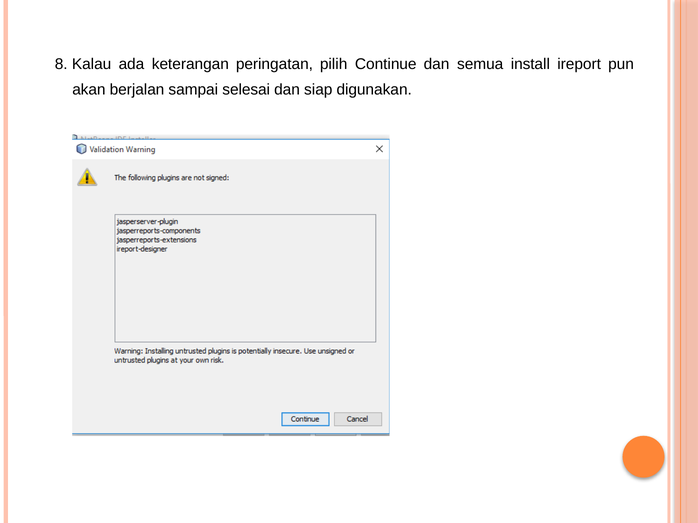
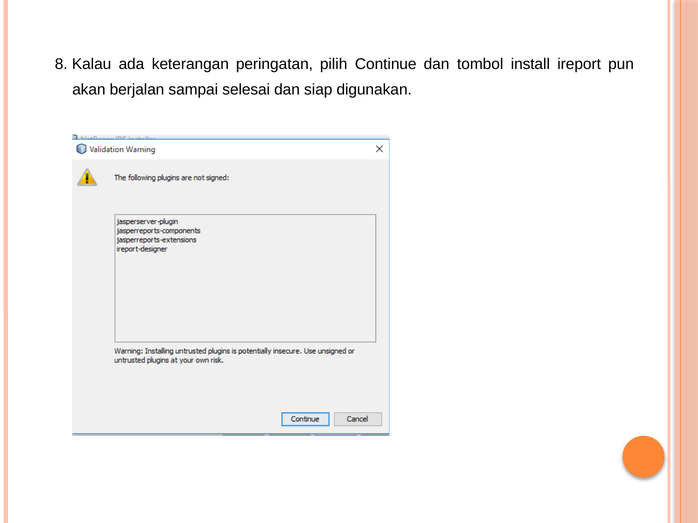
semua: semua -> tombol (480, 64)
